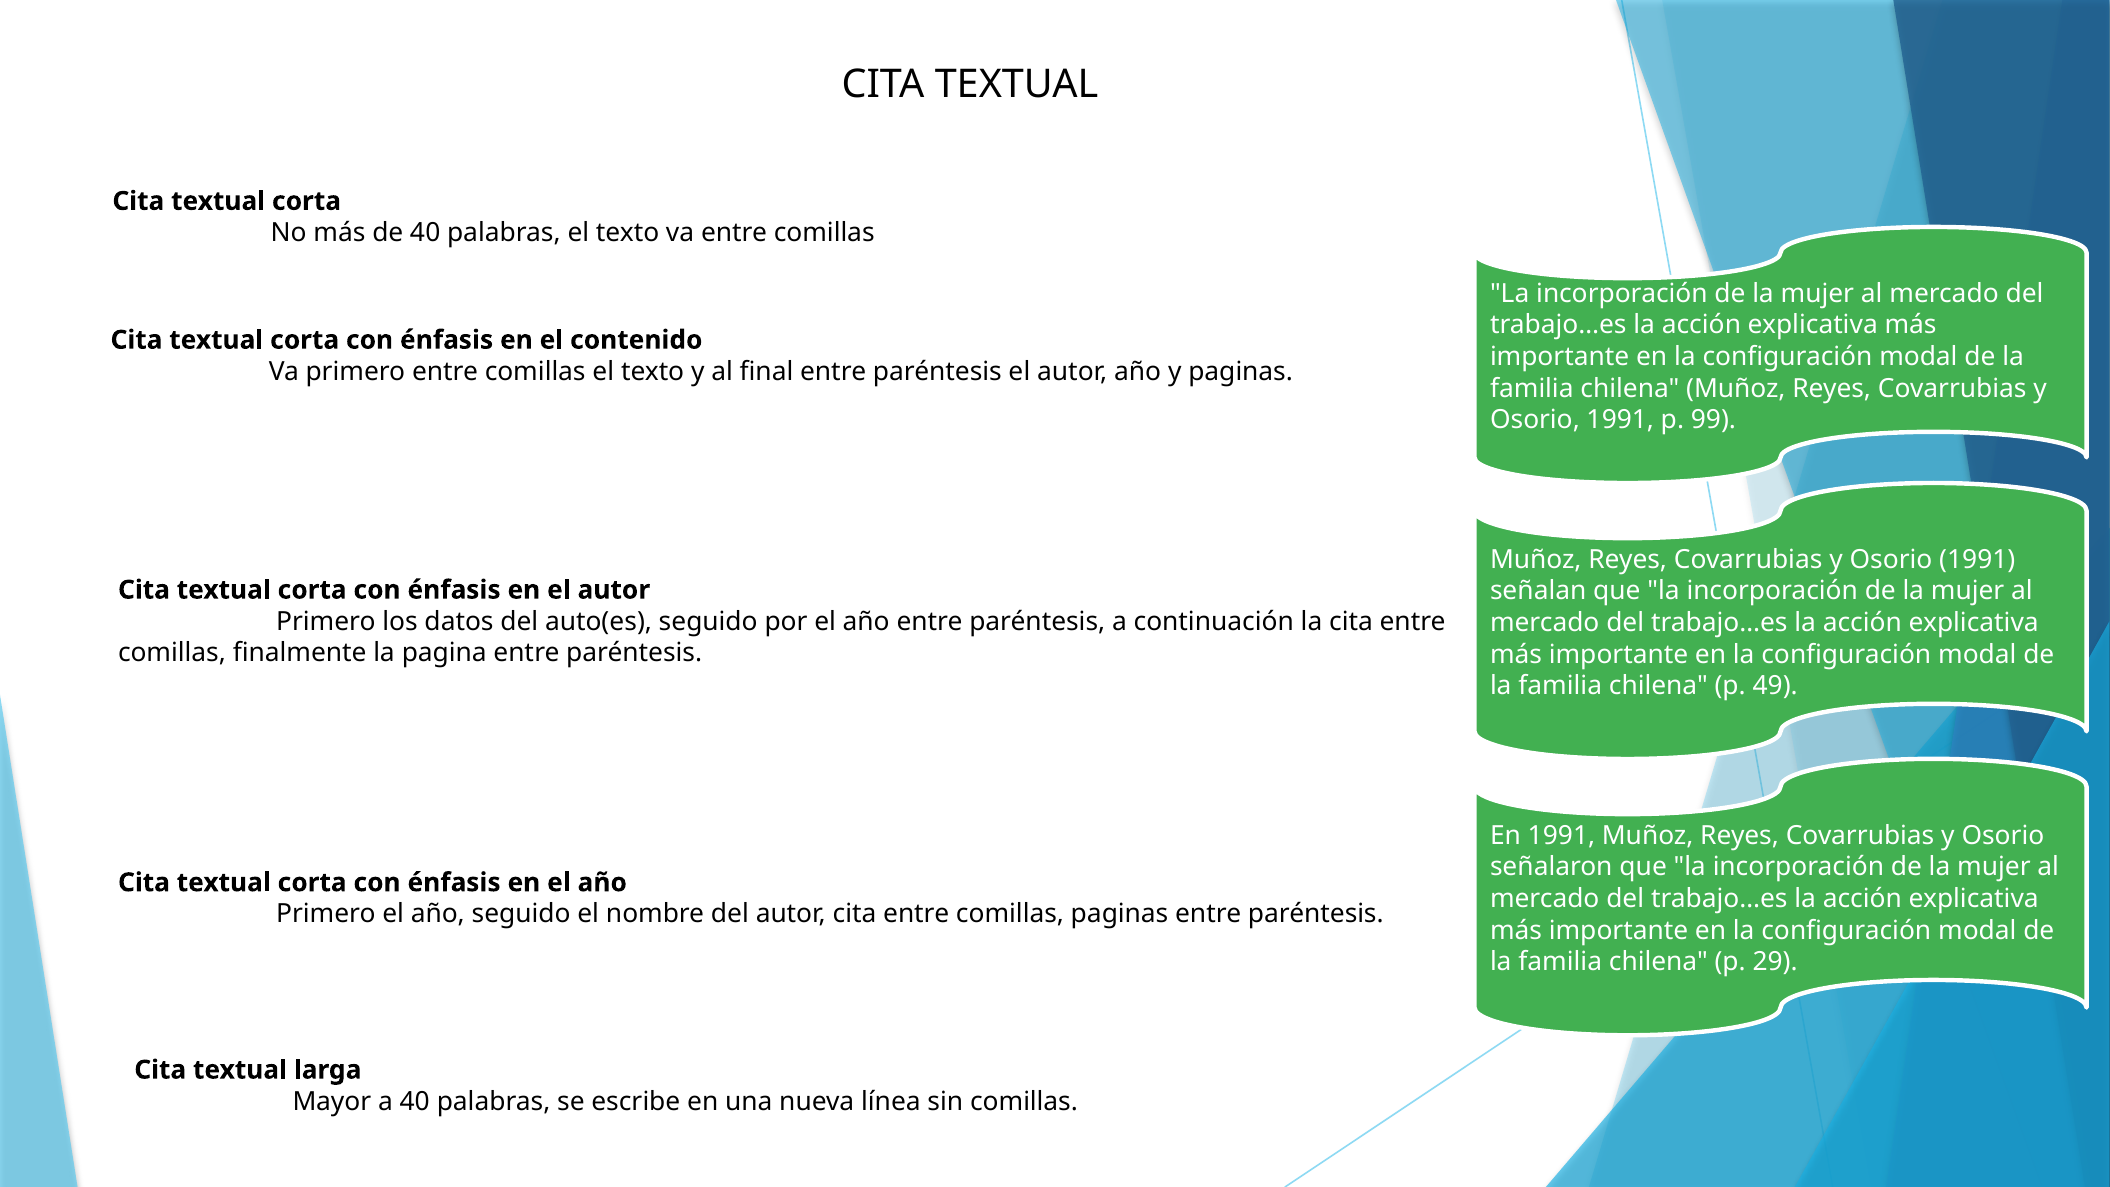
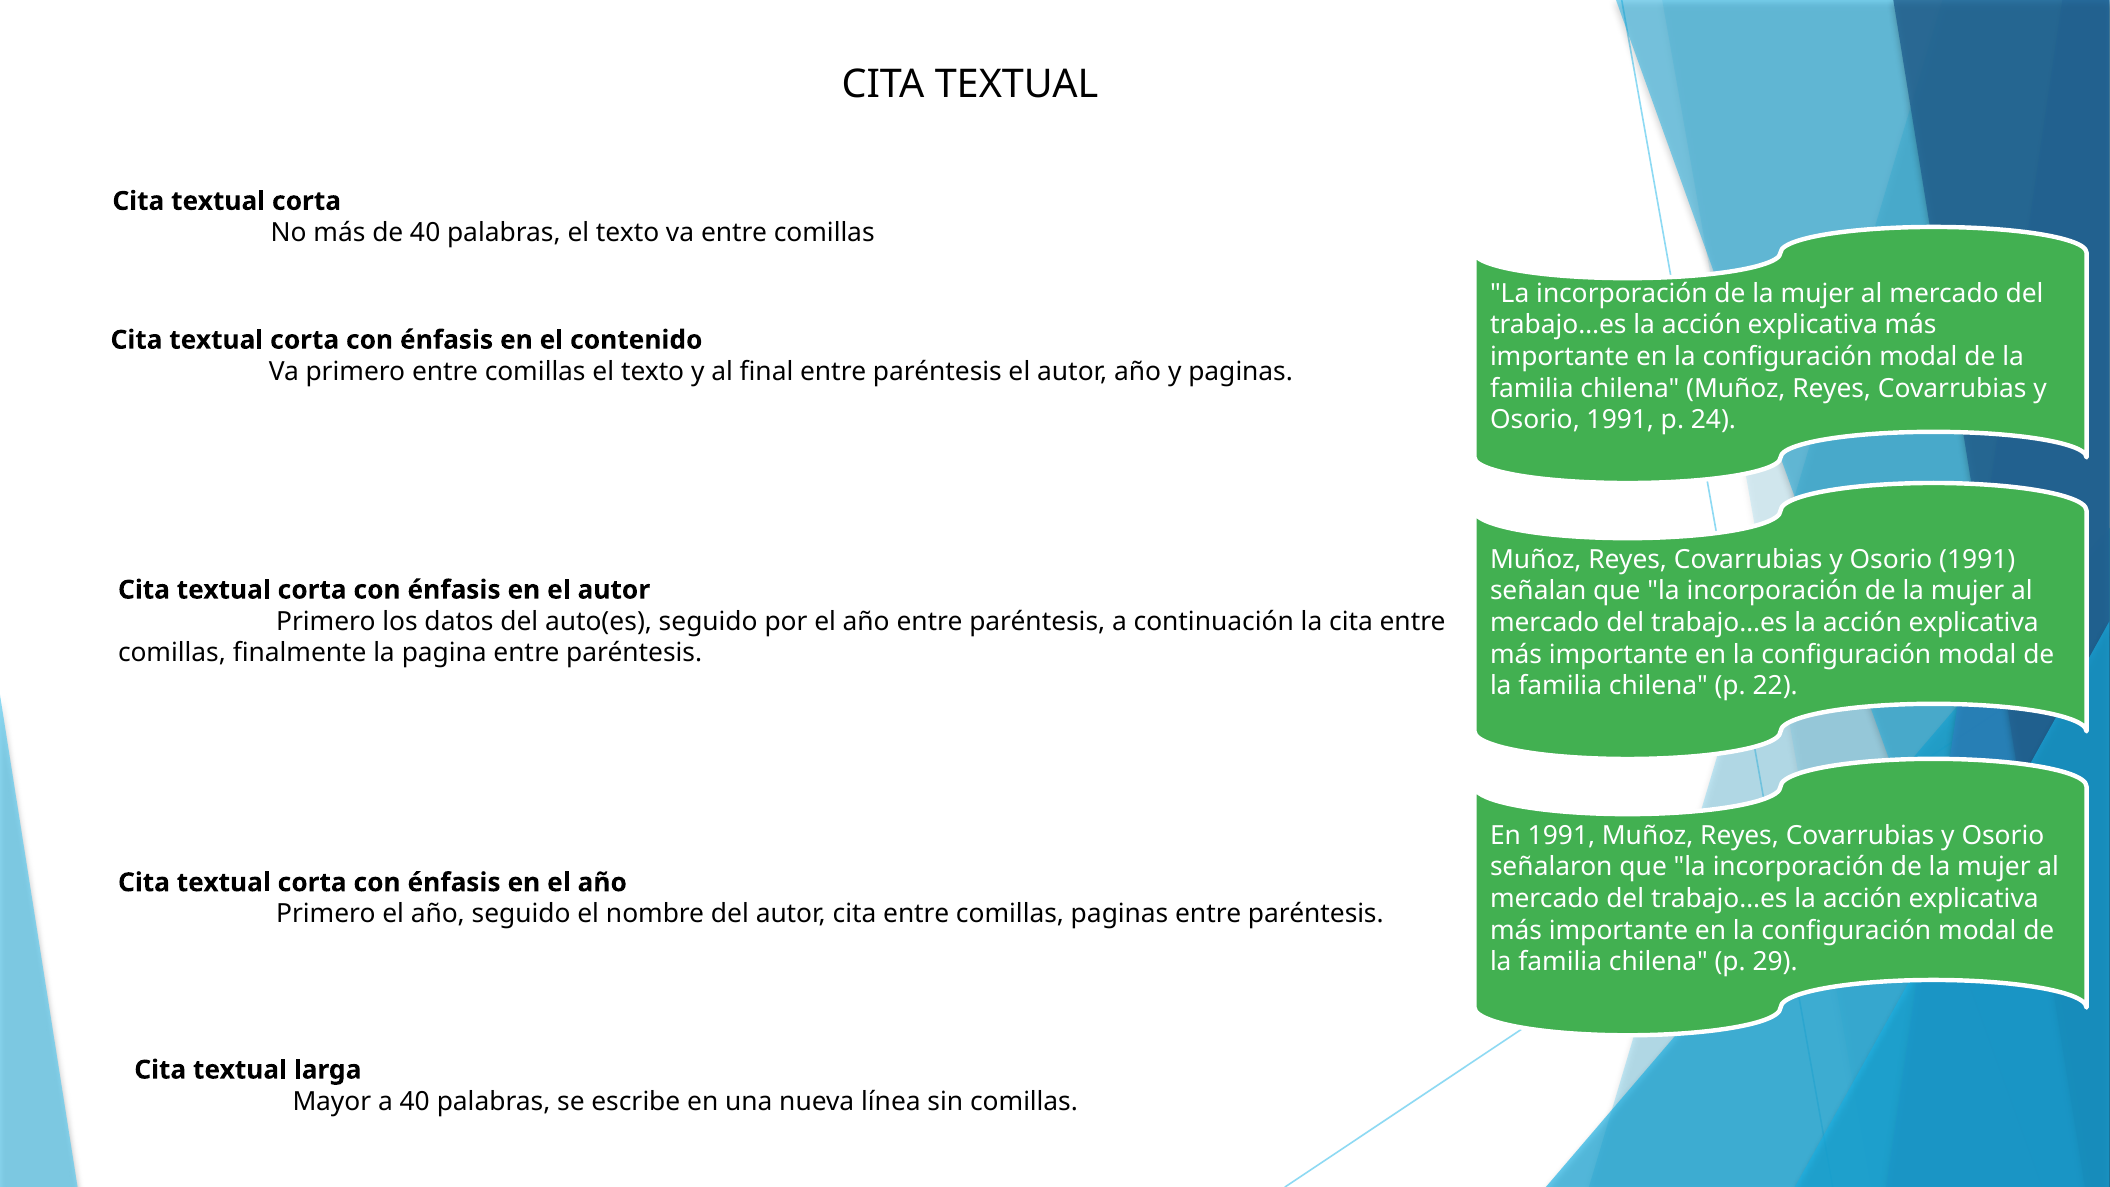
99: 99 -> 24 (1713, 420)
49: 49 -> 22 (1775, 686)
